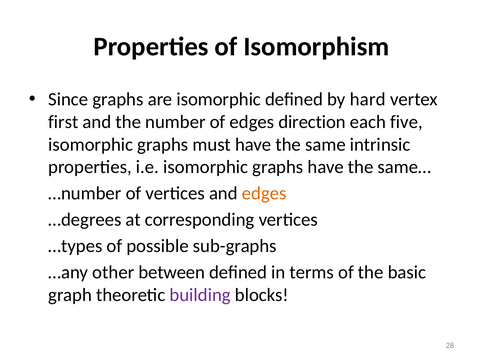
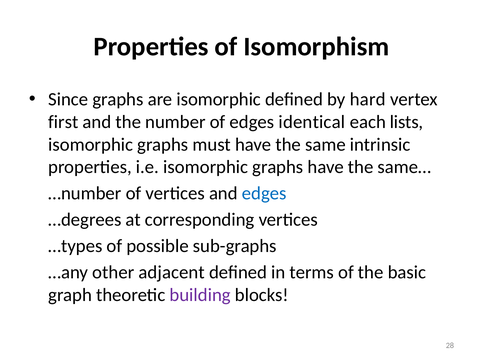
direction: direction -> identical (312, 122)
five: five -> lists (407, 122)
edges colour: orange -> blue (264, 194)
between: between -> adjacent (172, 272)
